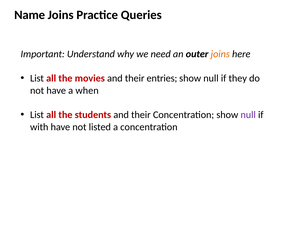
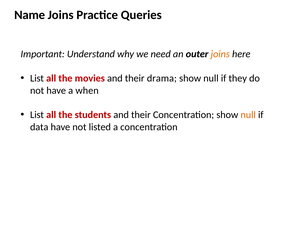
entries: entries -> drama (162, 78)
null colour: purple -> orange (248, 115)
with: with -> data (39, 127)
